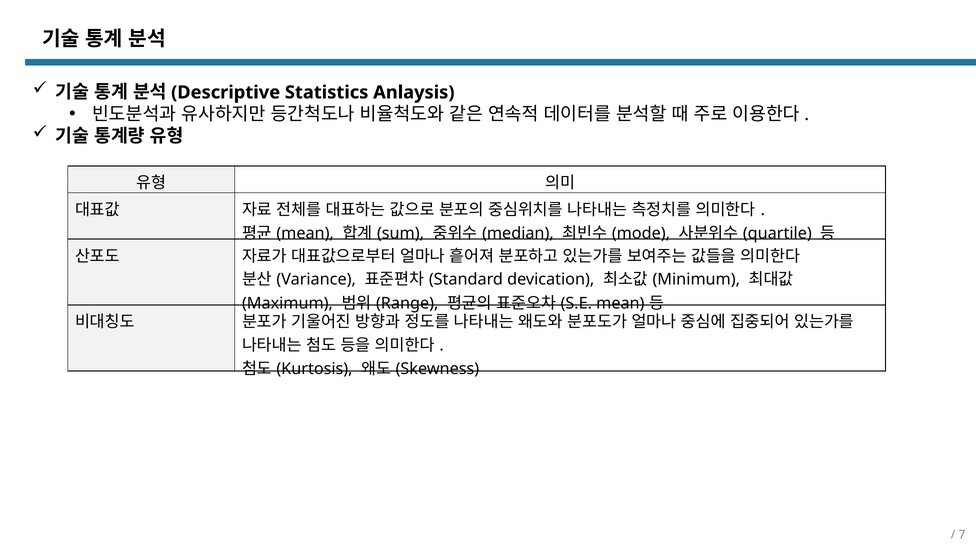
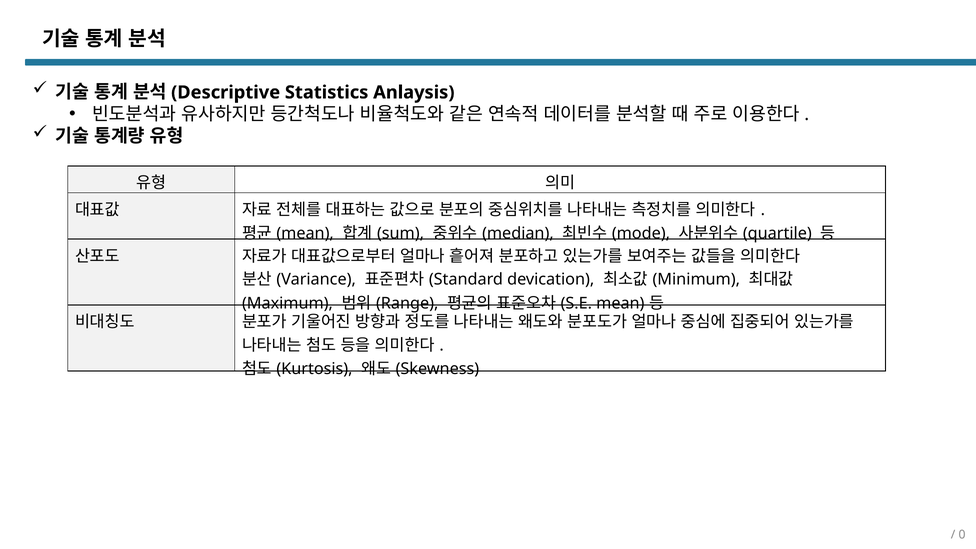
7: 7 -> 0 (962, 535)
